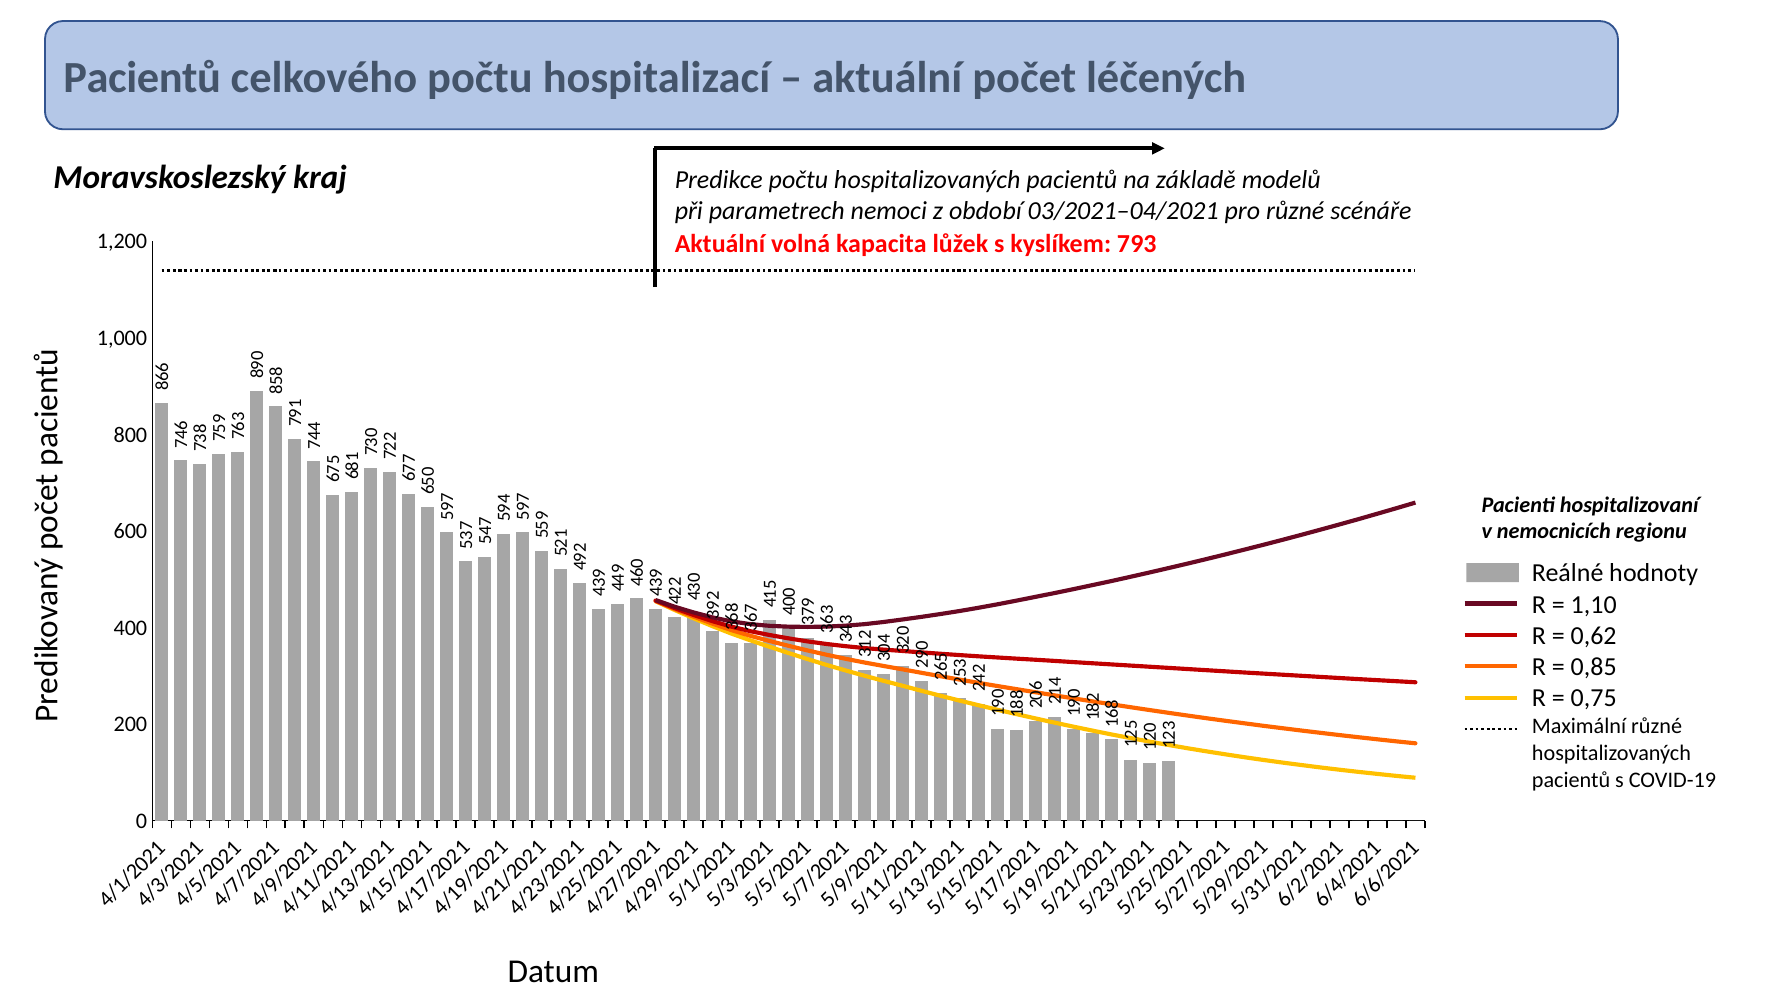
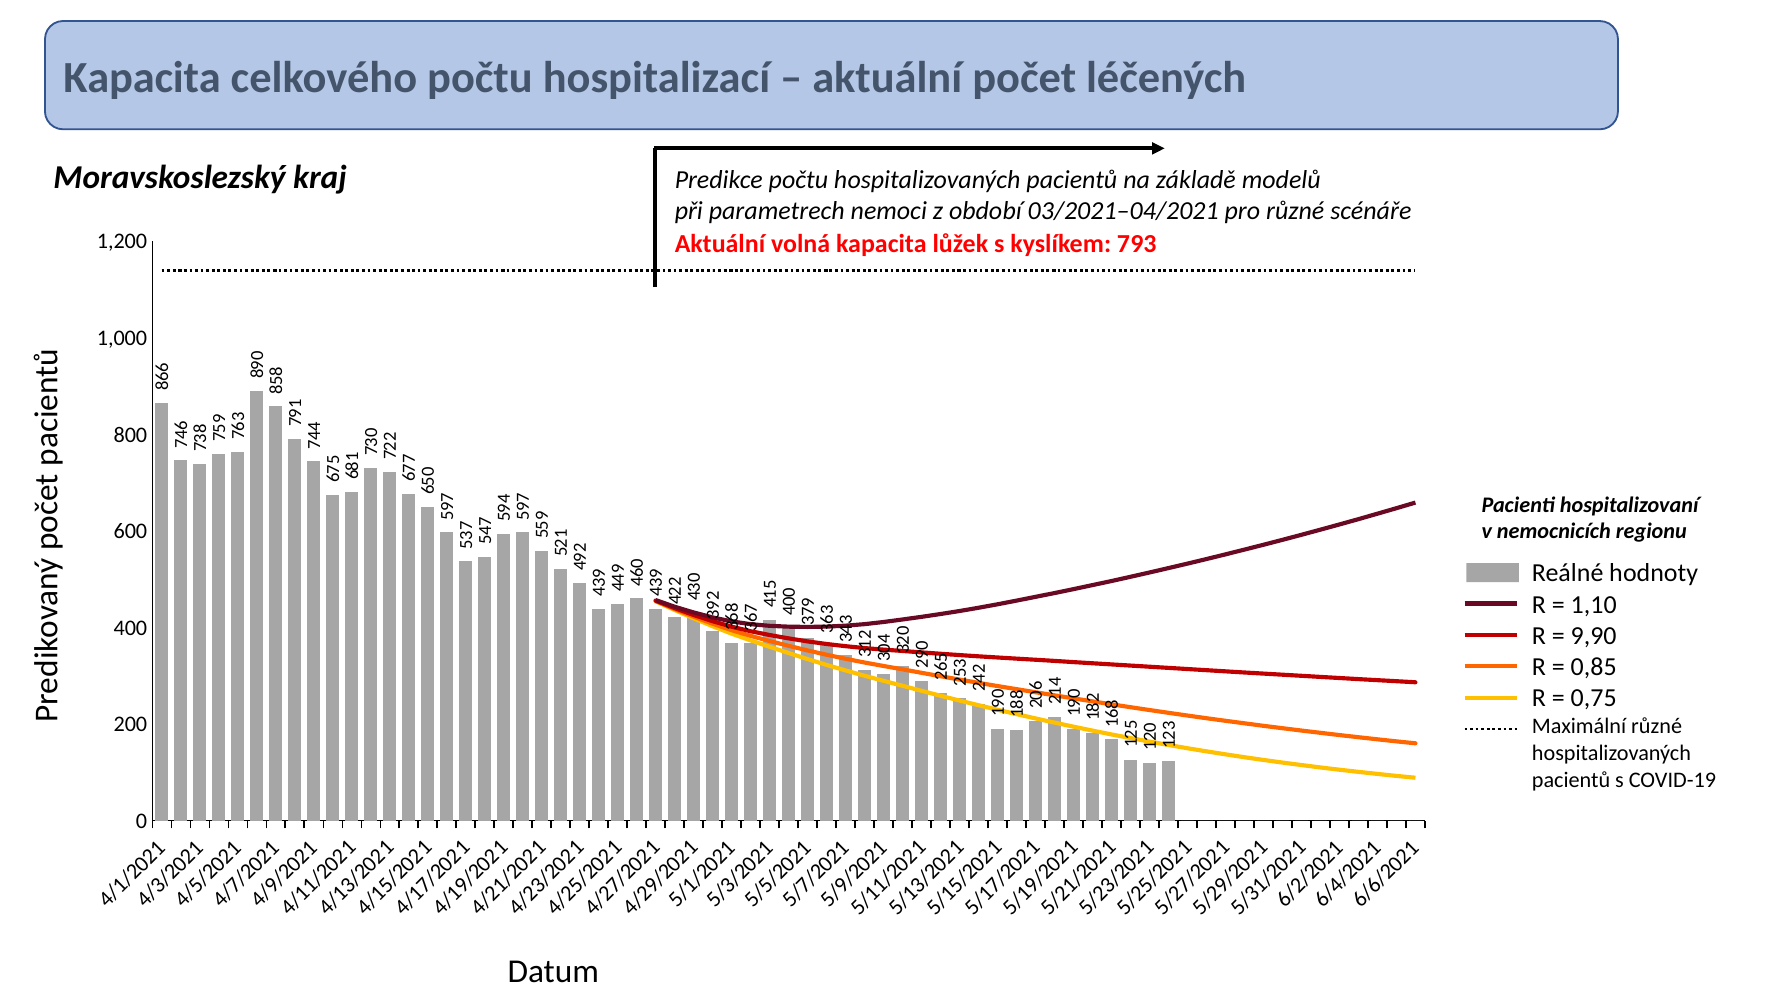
Pacientů: Pacientů -> Kapacita (142, 78)
0,62: 0,62 -> 9,90 (1594, 636)
